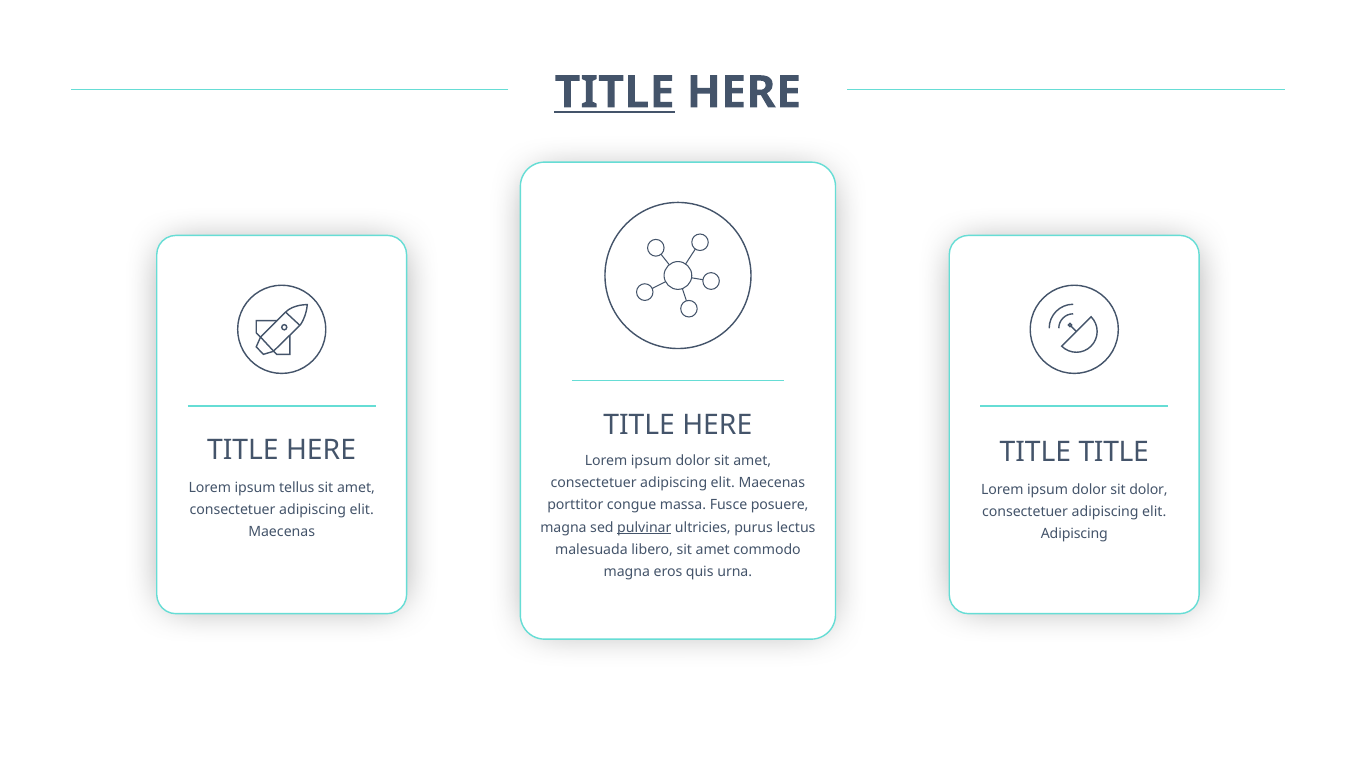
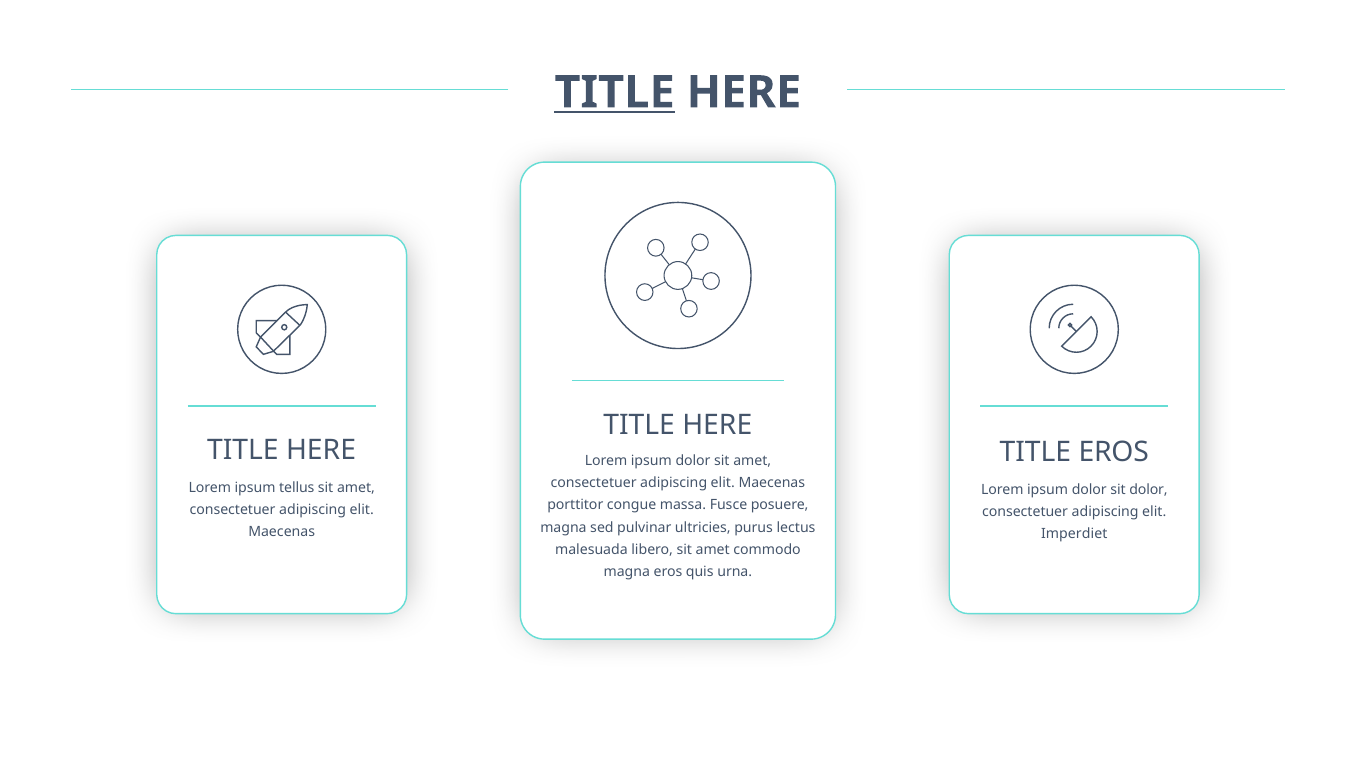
TITLE TITLE: TITLE -> EROS (1114, 452)
pulvinar underline: present -> none (644, 527)
Adipiscing: Adipiscing -> Imperdiet (1074, 534)
